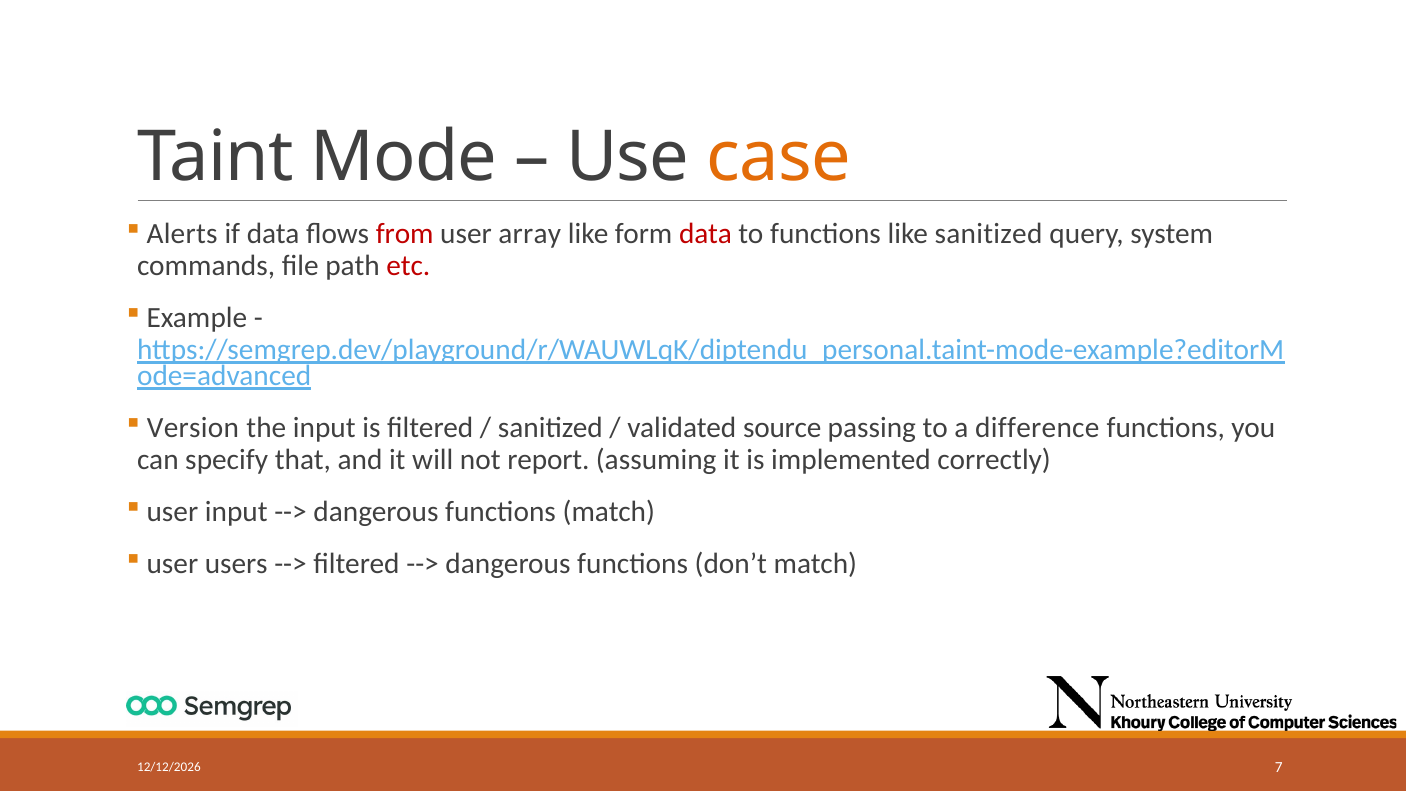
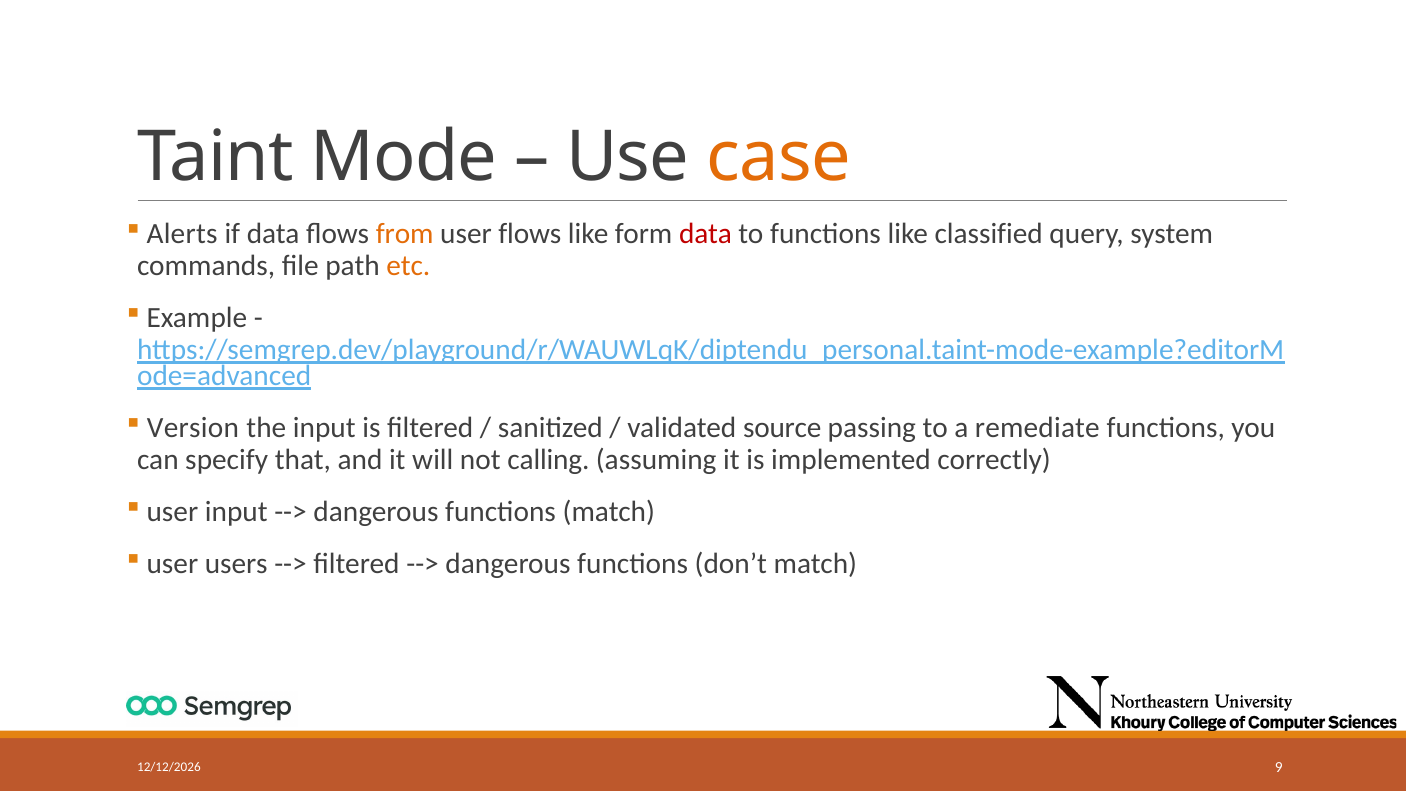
from colour: red -> orange (405, 234)
user array: array -> flows (530, 234)
like sanitized: sanitized -> classified (989, 234)
etc colour: red -> orange (408, 265)
difference: difference -> remediate (1037, 428)
report: report -> calling (548, 459)
7: 7 -> 9 (1279, 767)
